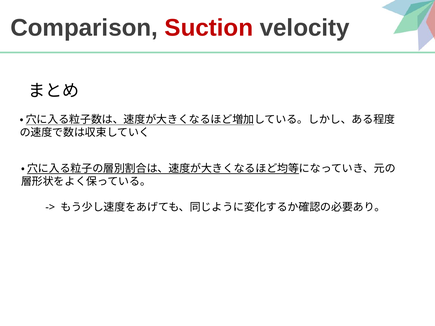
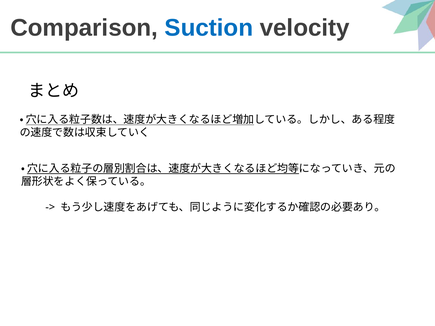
Suction colour: red -> blue (209, 28)
